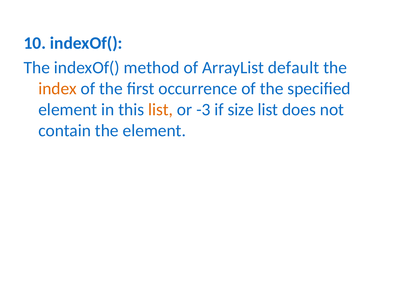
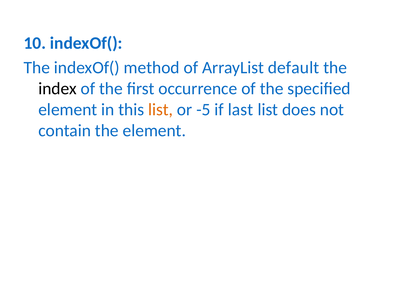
index colour: orange -> black (58, 89)
-3: -3 -> -5 (203, 110)
size: size -> last (241, 110)
